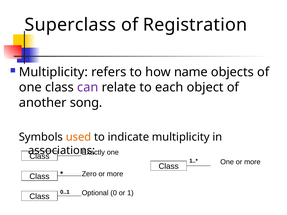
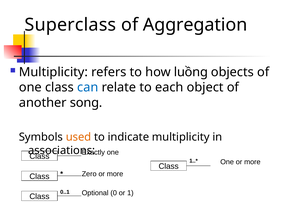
Registration: Registration -> Aggregation (195, 25)
name: name -> luồng (191, 72)
can colour: purple -> blue (88, 87)
